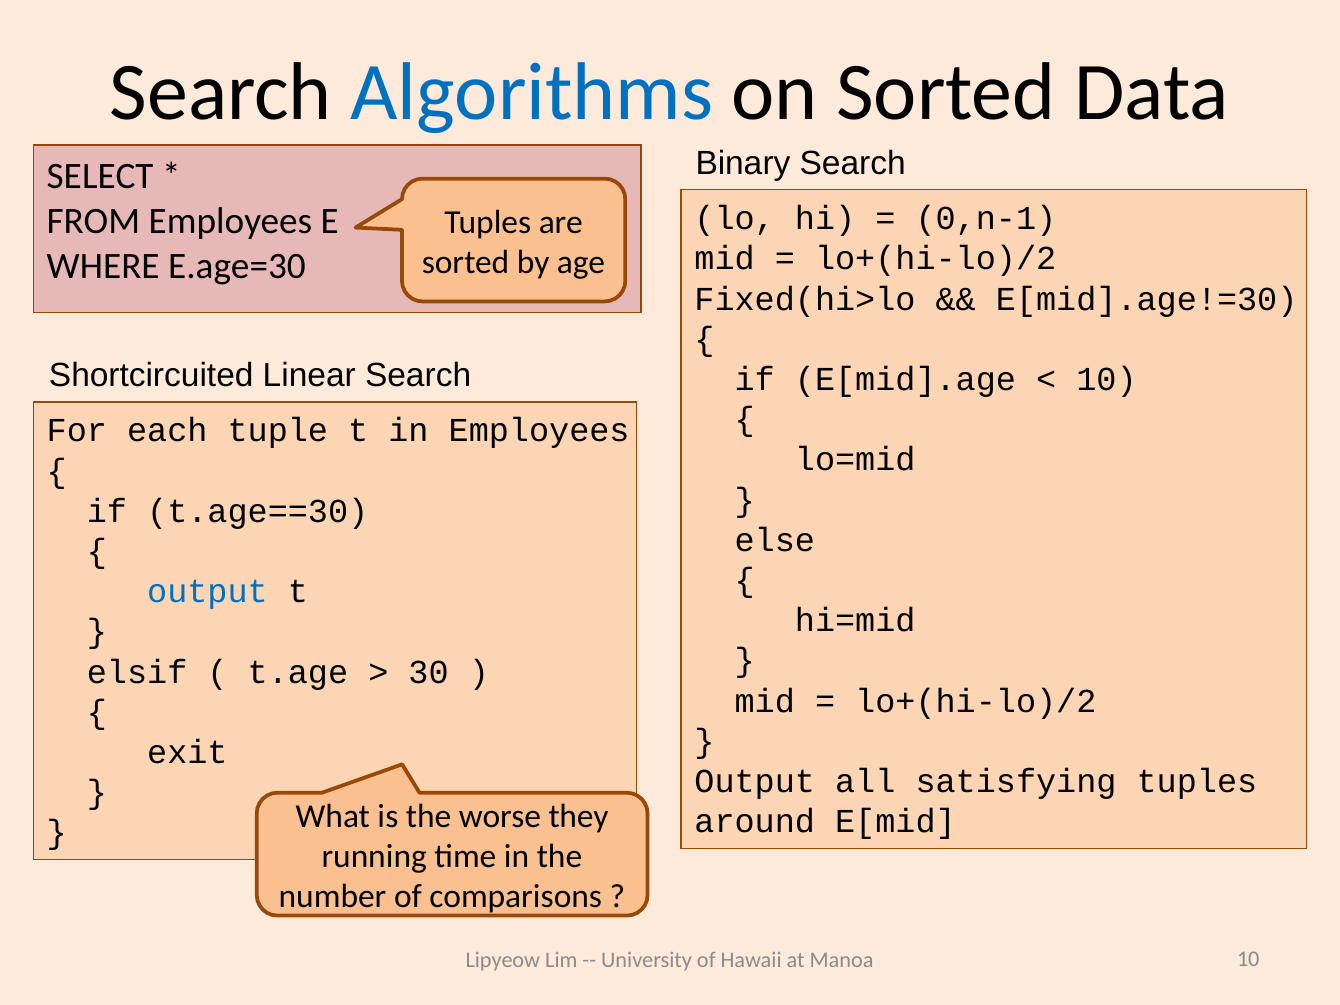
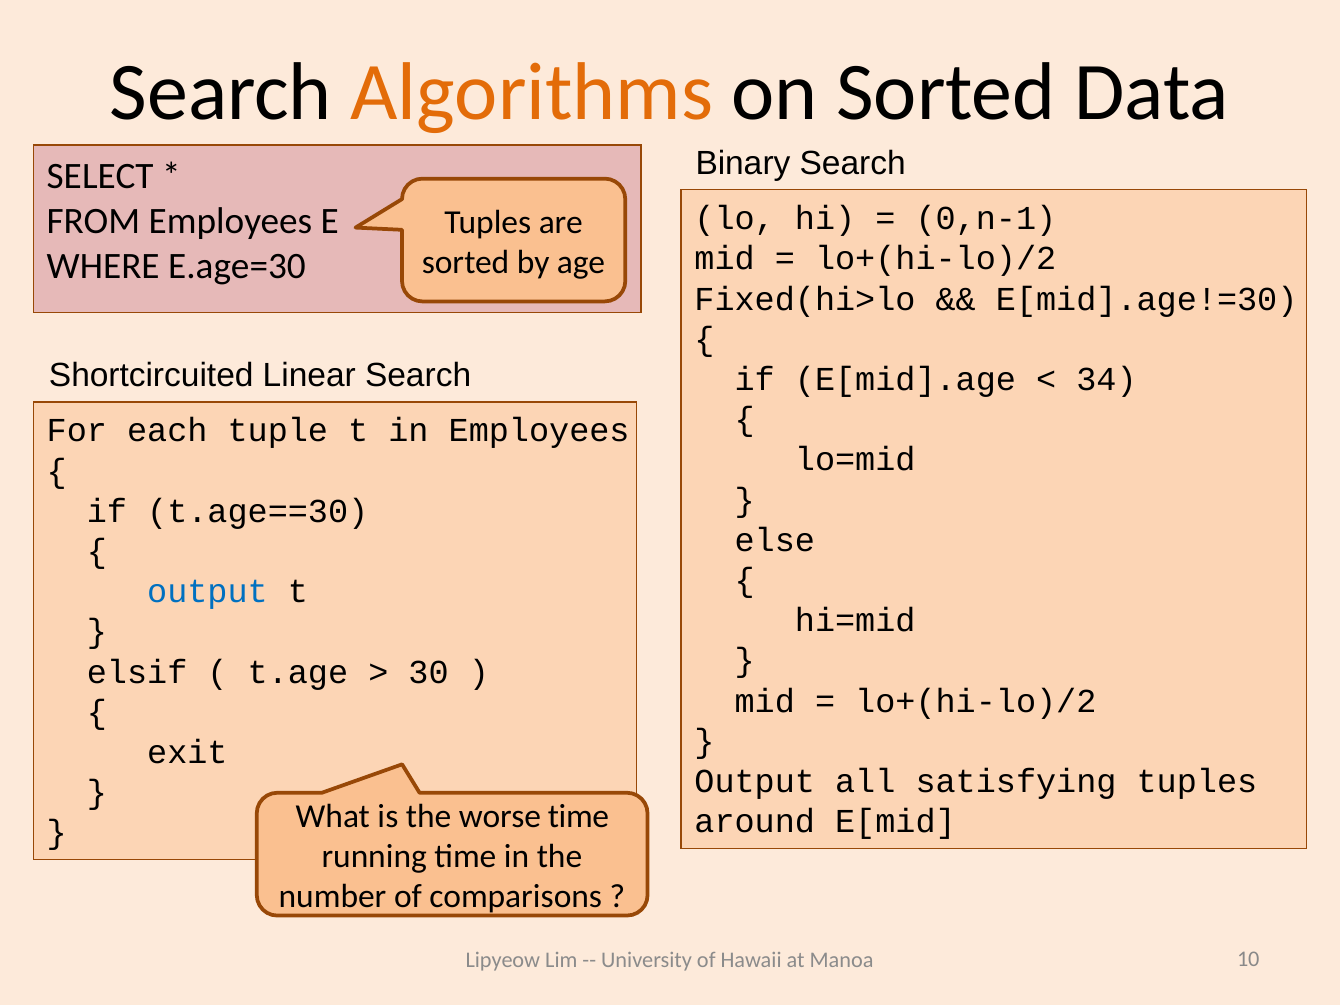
Algorithms colour: blue -> orange (532, 93)
10: 10 -> 34 (1106, 379)
worse they: they -> time (579, 816)
